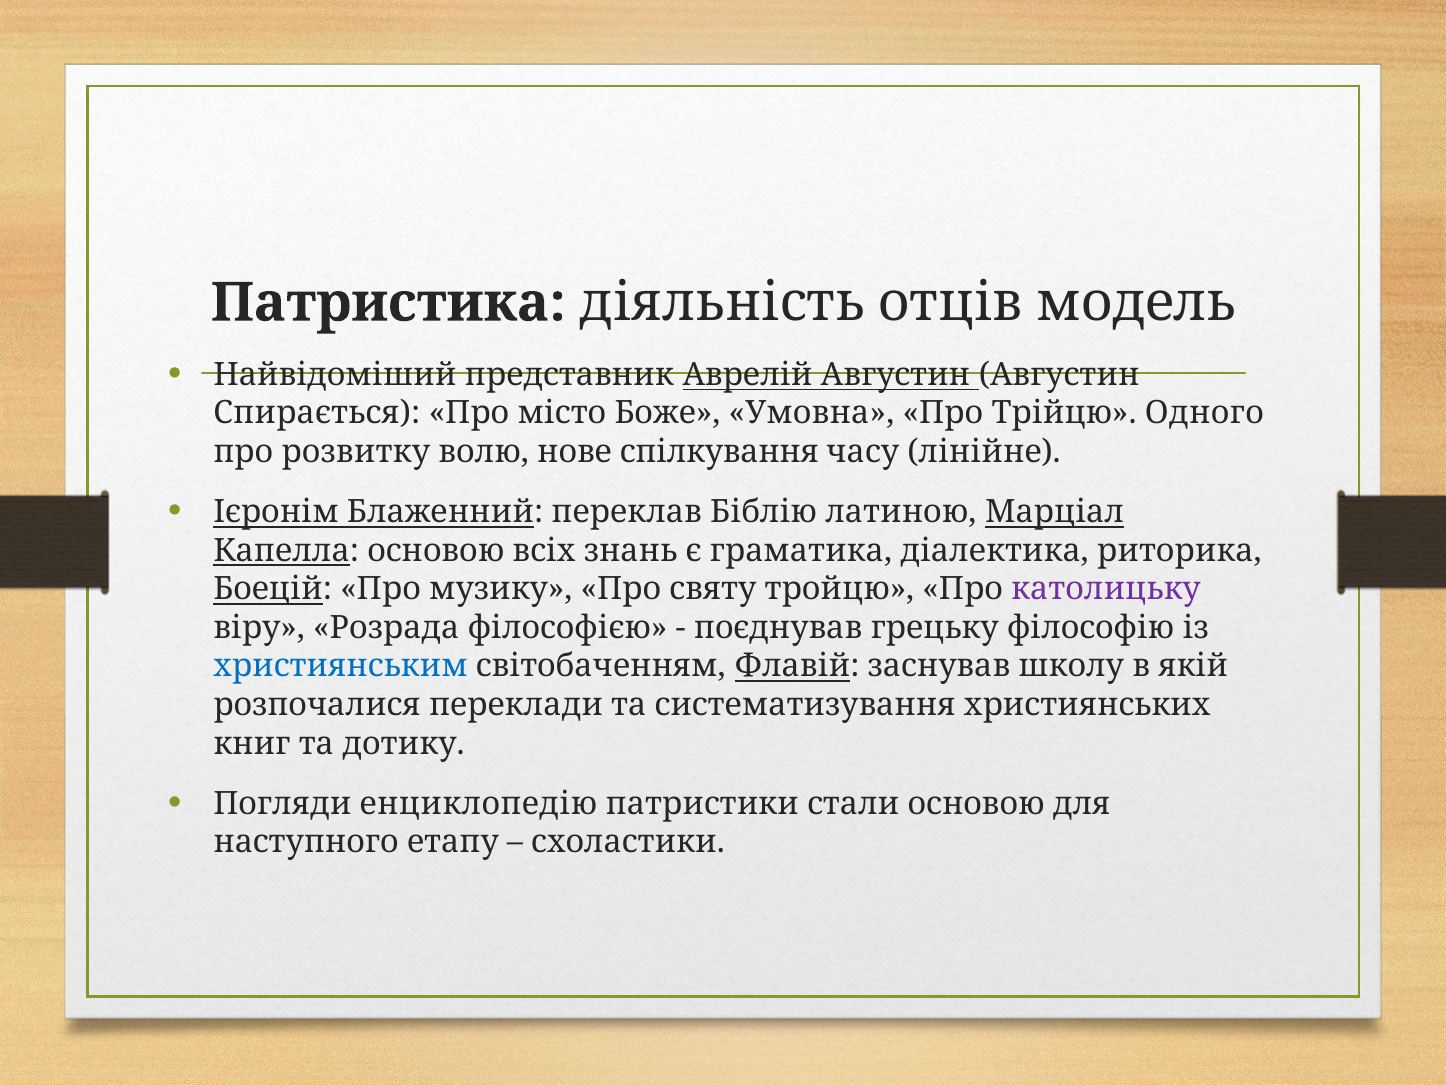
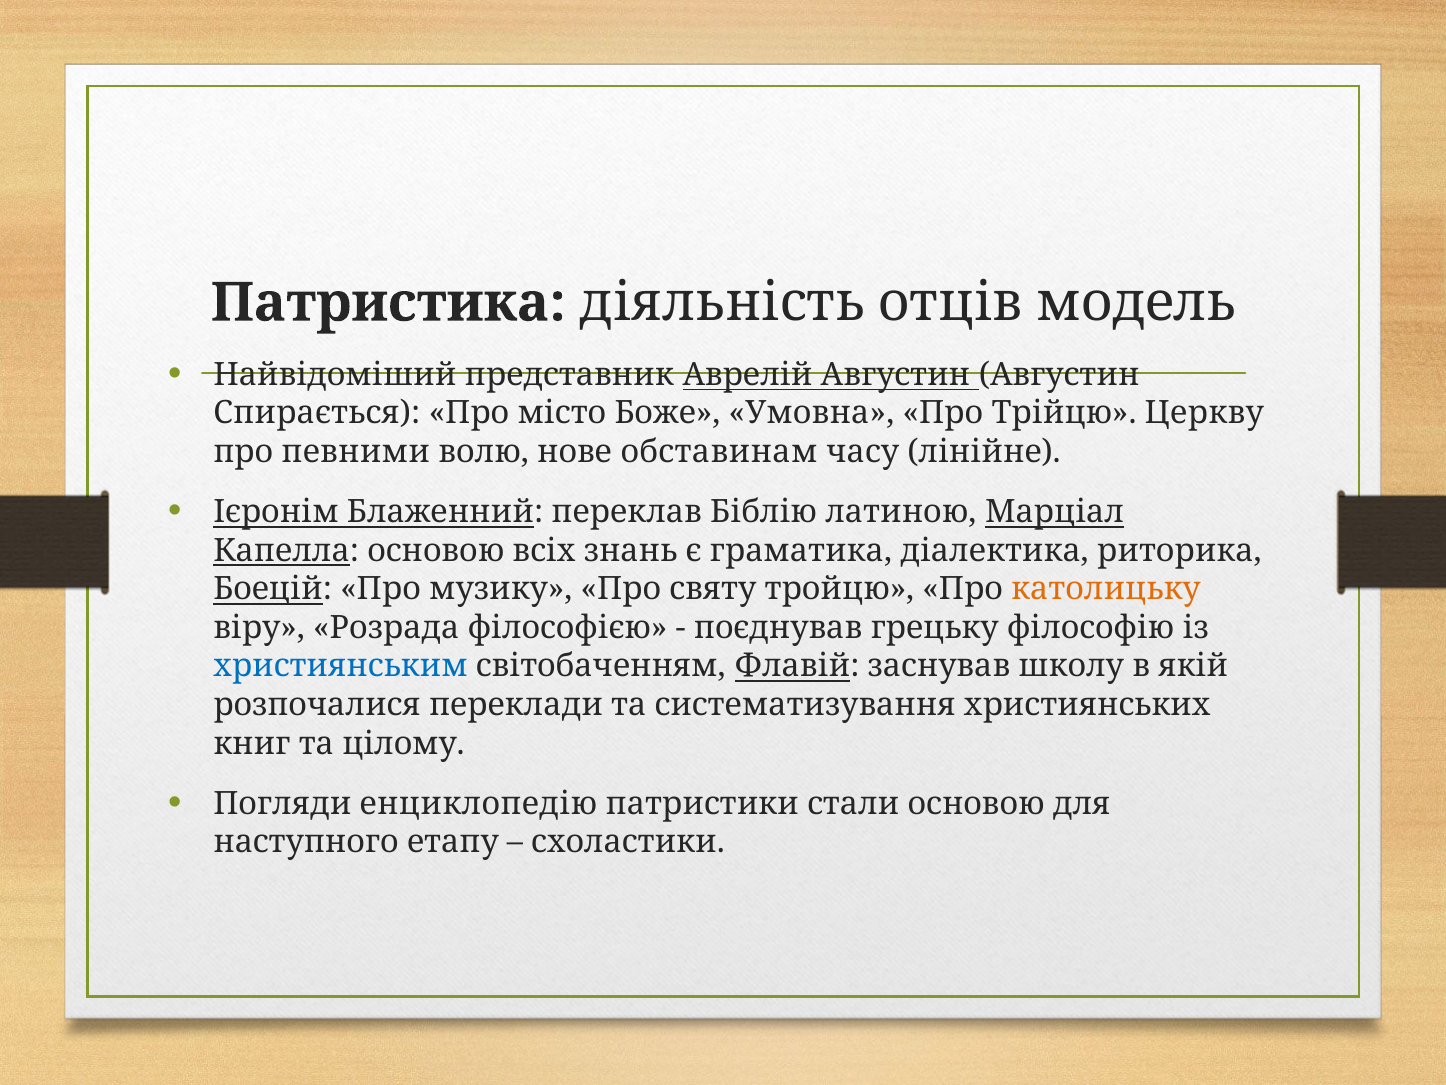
Одного: Одного -> Церкву (1204, 413)
розвитку: розвитку -> певними (356, 452)
спілкування: спілкування -> обставинам (719, 452)
католицьку colour: purple -> orange (1106, 589)
дотику: дотику -> цілому (404, 743)
